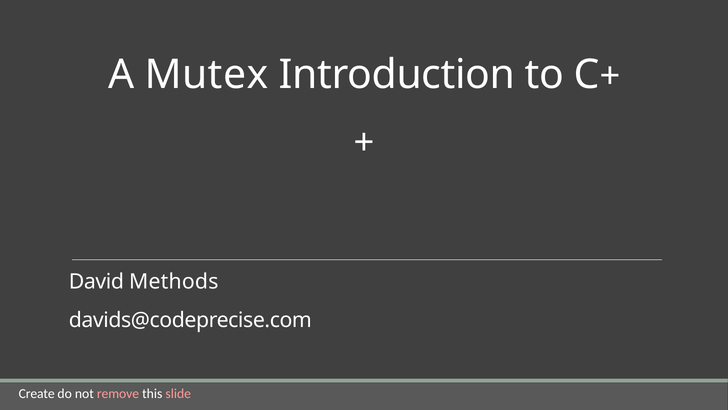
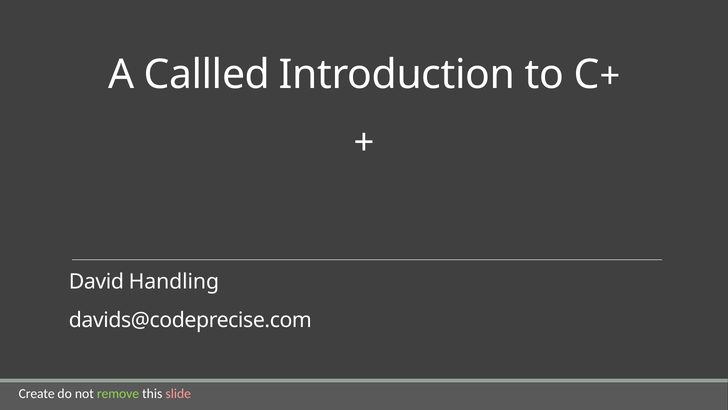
Mutex: Mutex -> Callled (207, 75)
Methods: Methods -> Handling (174, 282)
remove colour: pink -> light green (118, 393)
